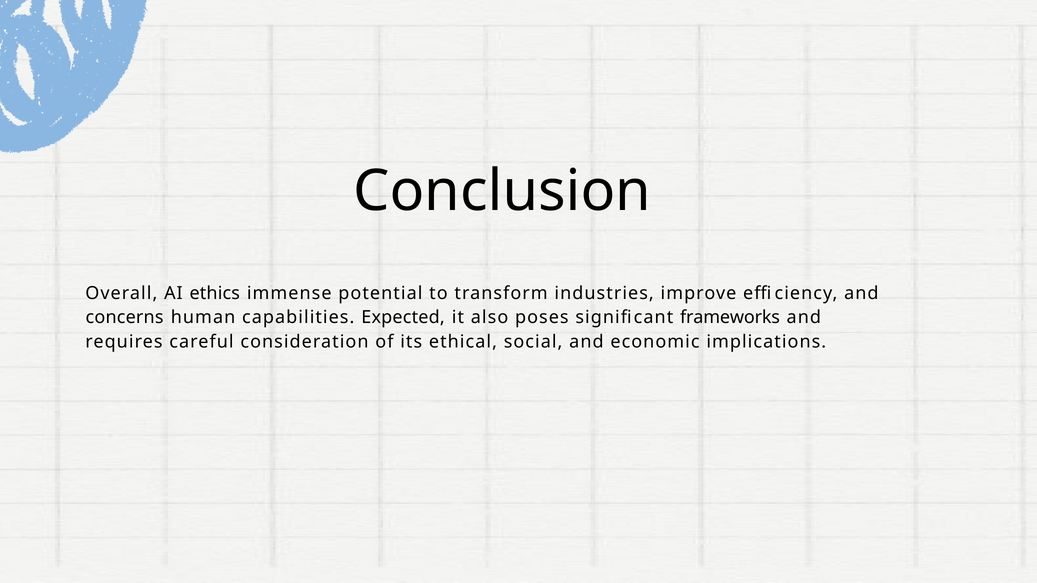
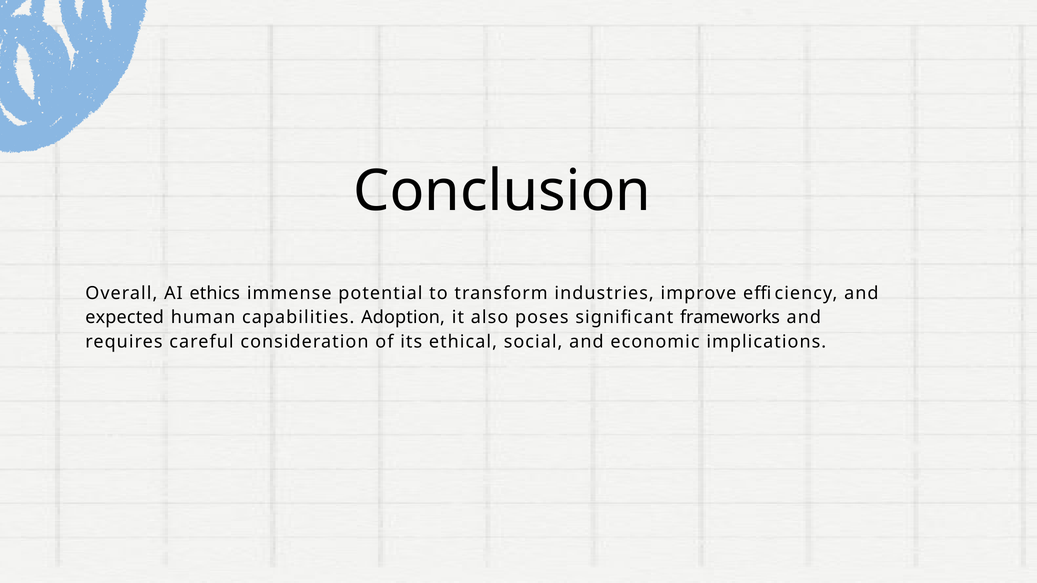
concerns: concerns -> expected (125, 318)
Expected: Expected -> Adoption (403, 318)
